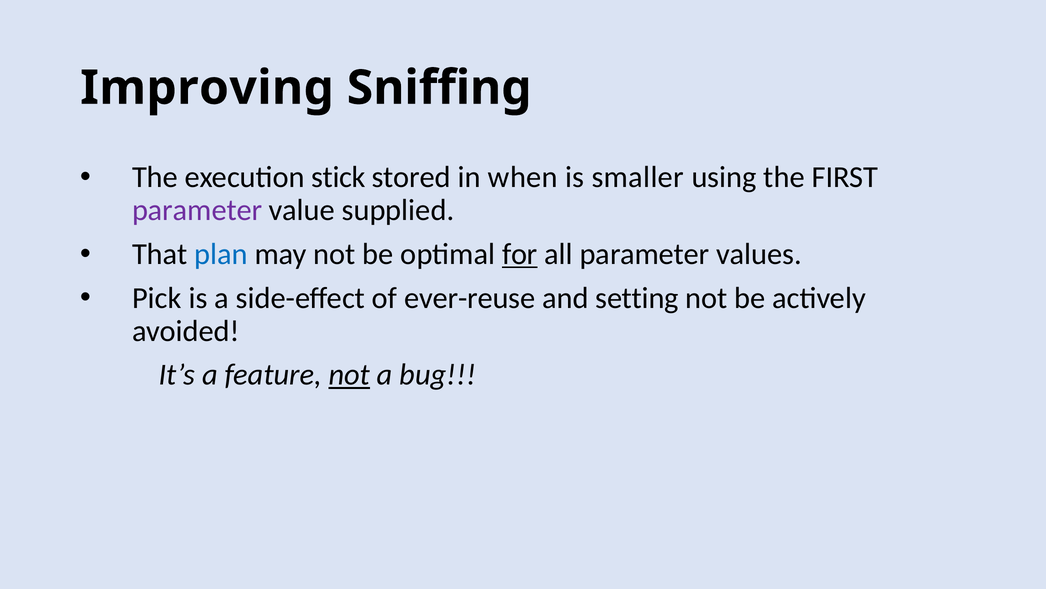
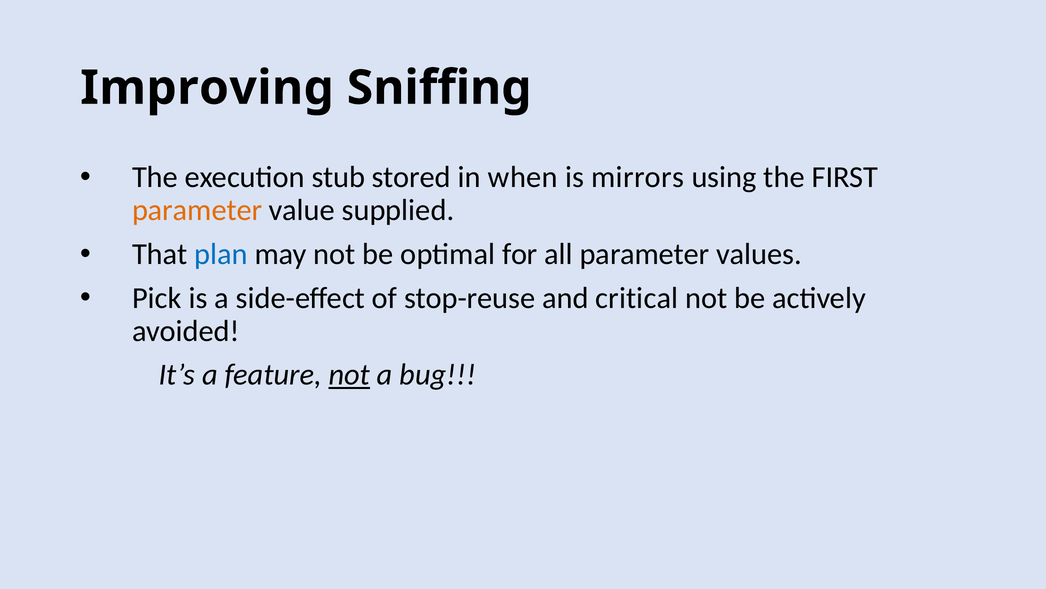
stick: stick -> stub (338, 177)
smaller: smaller -> mirrors (638, 177)
parameter colour: purple -> orange (197, 210)
for underline: present -> none (520, 254)
ever-reuse: ever-reuse -> stop-reuse (470, 298)
setting: setting -> critical (637, 298)
